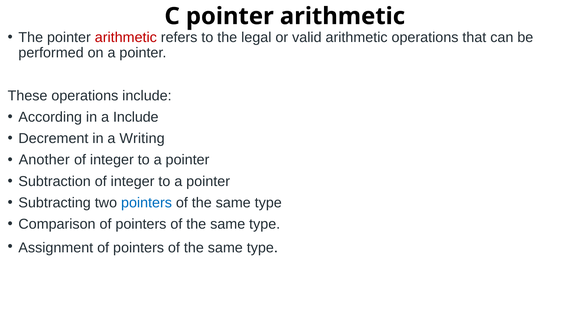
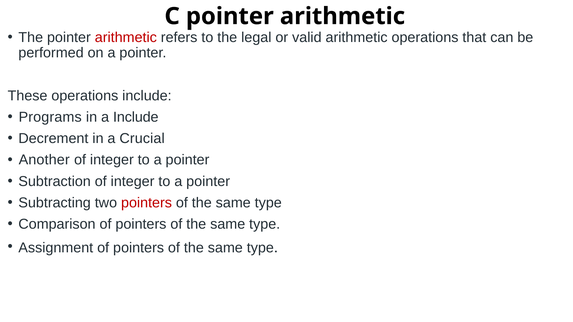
According: According -> Programs (50, 117)
Writing: Writing -> Crucial (142, 139)
pointers colour: blue -> red (147, 203)
